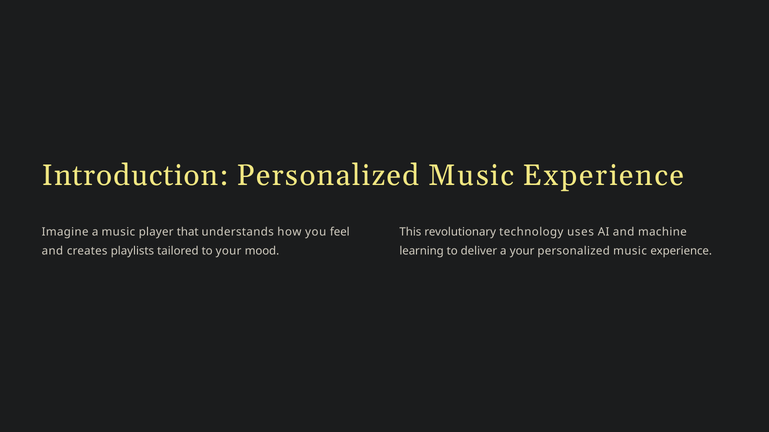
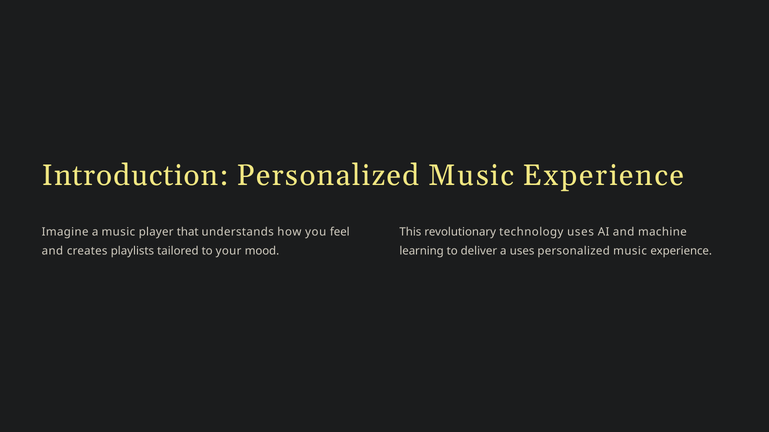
a your: your -> uses (522, 251)
